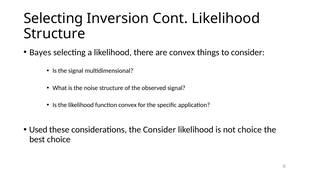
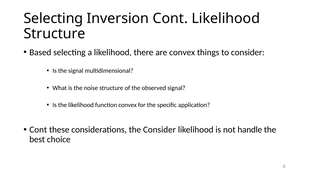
Bayes: Bayes -> Based (40, 52)
Used: Used -> Cont (38, 130)
not choice: choice -> handle (250, 130)
